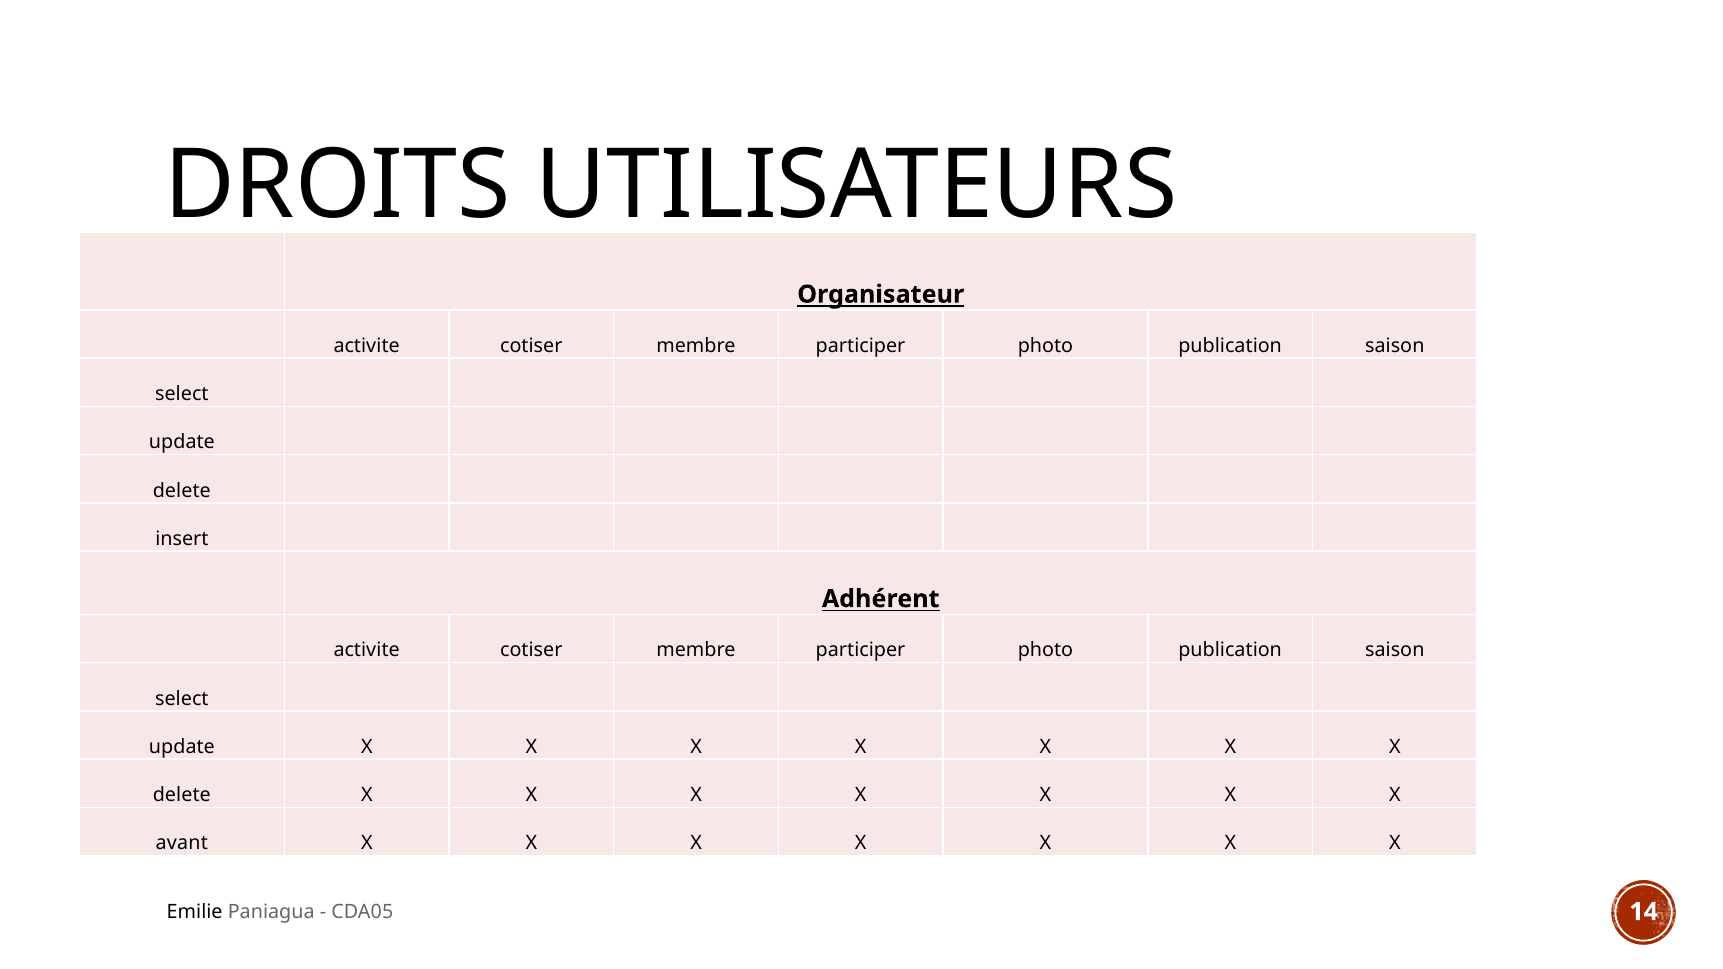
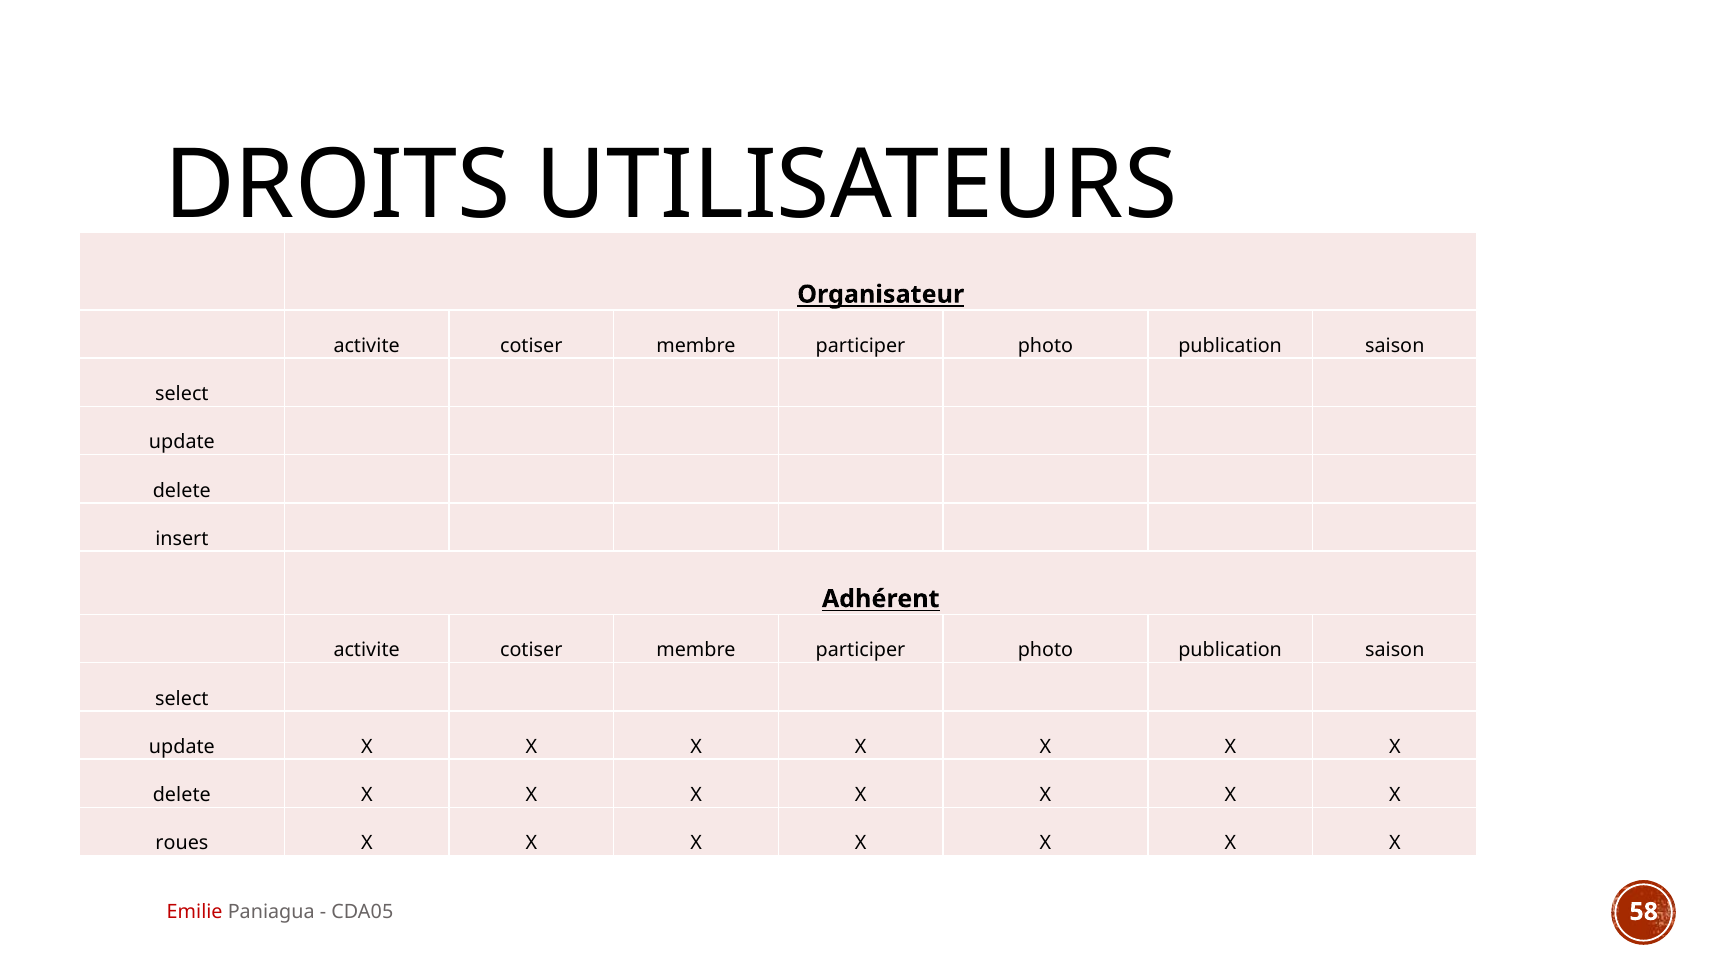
avant: avant -> roues (182, 843)
Emilie colour: black -> red (195, 912)
14: 14 -> 58 (1644, 912)
